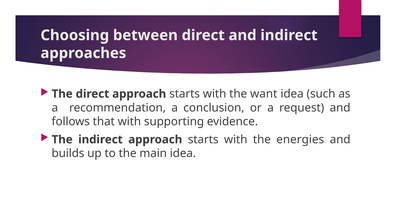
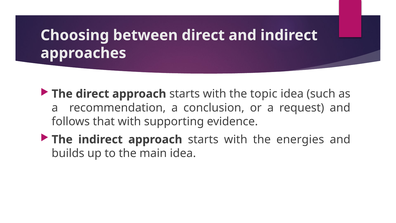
want: want -> topic (264, 94)
